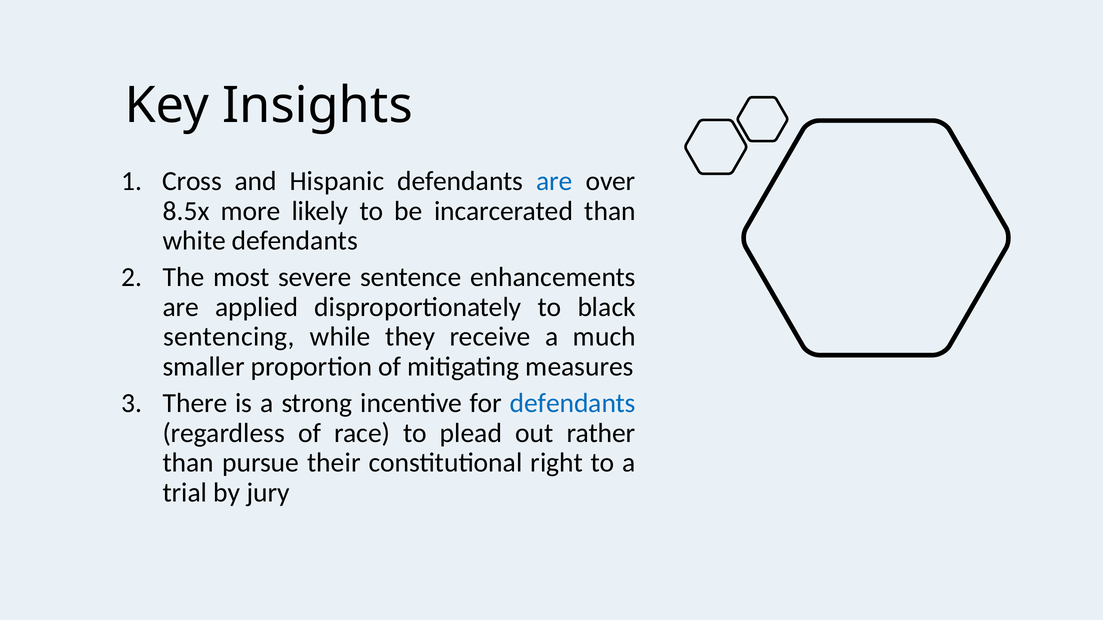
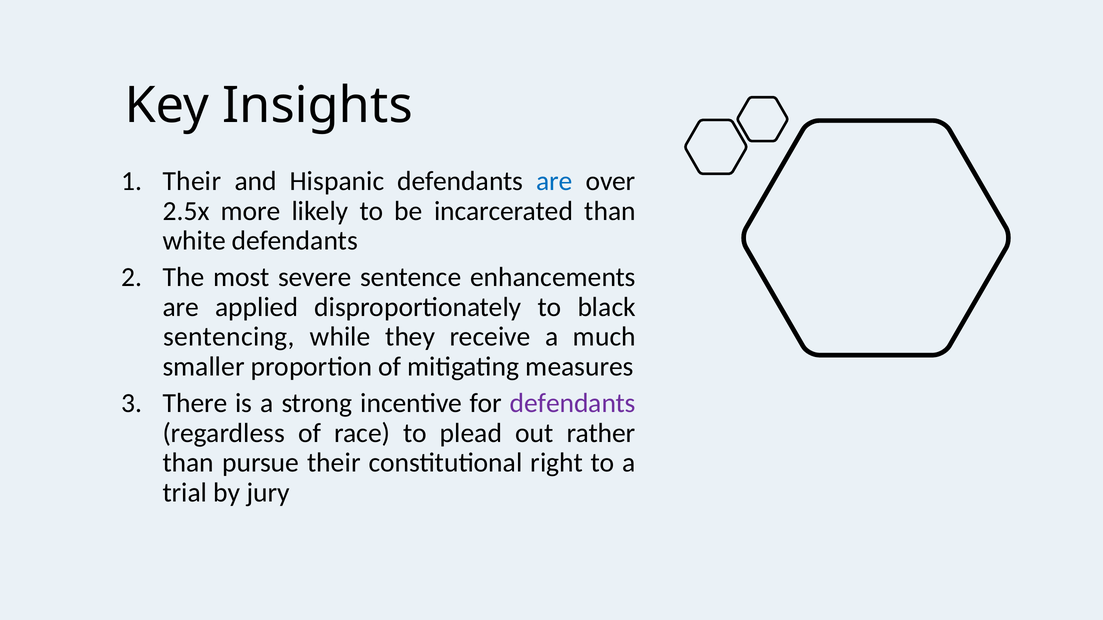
Cross: Cross -> Their (192, 181)
8.5x: 8.5x -> 2.5x (186, 211)
defendants colour: blue -> purple (573, 404)
